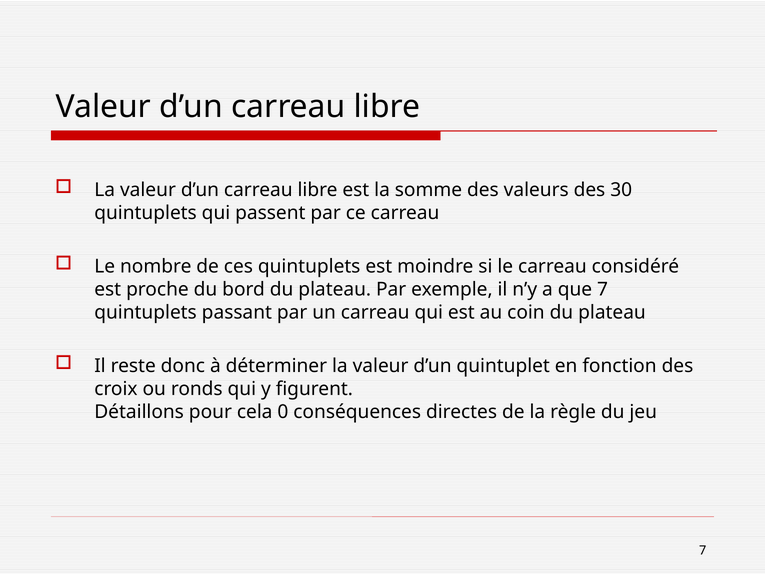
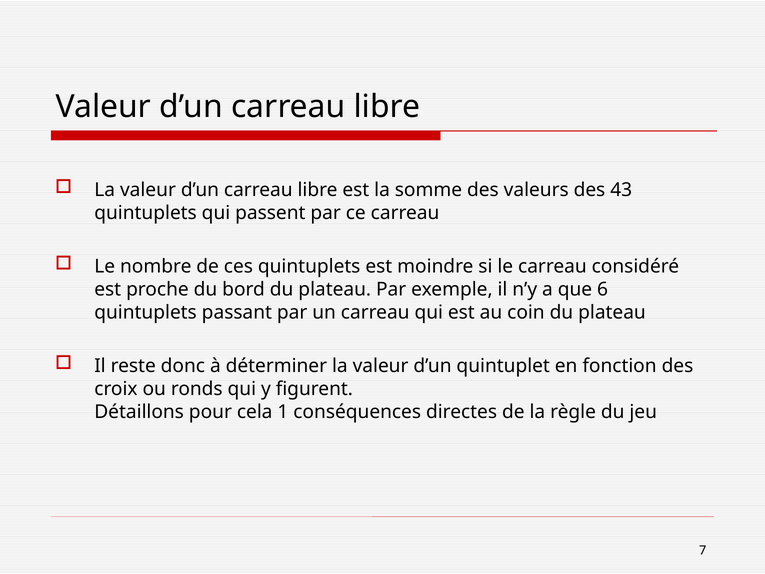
30: 30 -> 43 (621, 190)
que 7: 7 -> 6 (603, 289)
0: 0 -> 1 (283, 412)
